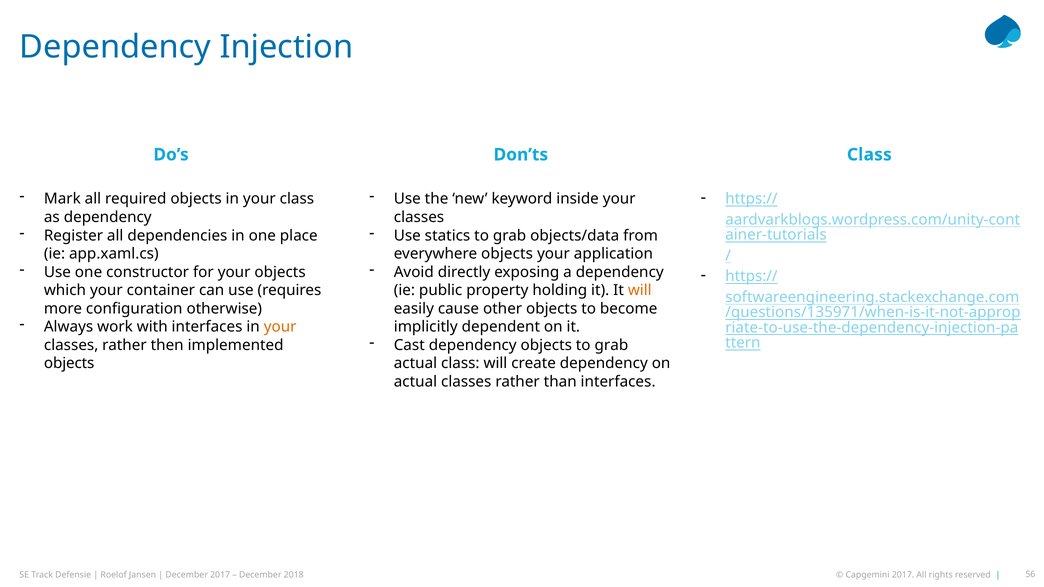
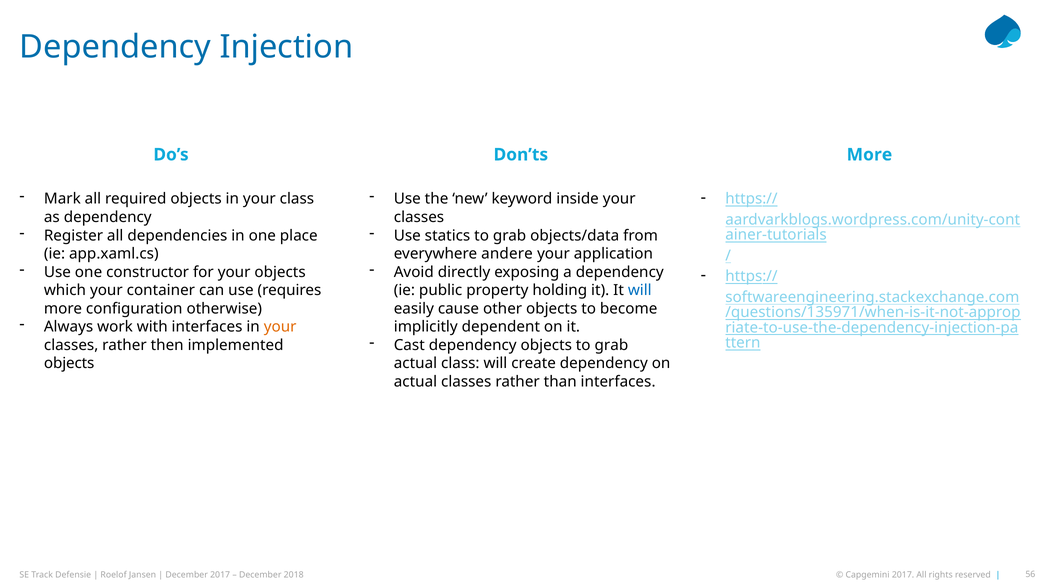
Class: Class -> More (869, 155)
everywhere objects: objects -> andere (507, 254)
will colour: orange -> blue (640, 290)
